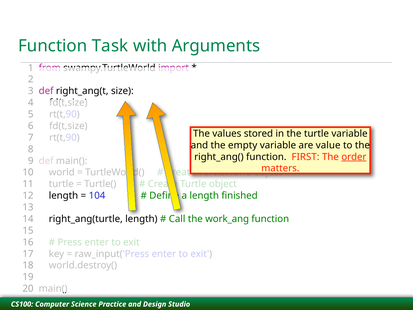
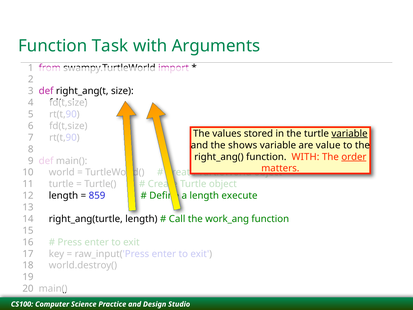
variable underline: none -> present (350, 133)
empty: empty -> shows (243, 145)
function FIRST: FIRST -> WITH (305, 157)
104: 104 -> 859 (97, 196)
finished: finished -> execute (239, 196)
